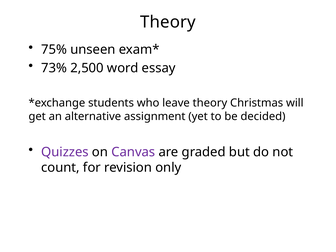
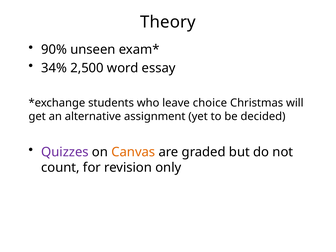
75%: 75% -> 90% (54, 50)
73%: 73% -> 34% (54, 68)
leave theory: theory -> choice (210, 103)
Canvas colour: purple -> orange (133, 152)
